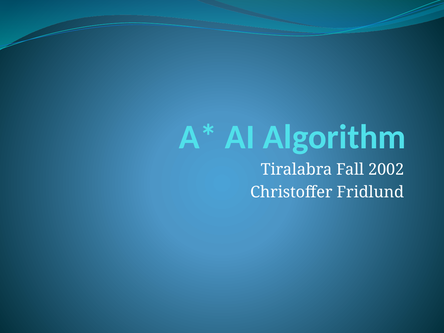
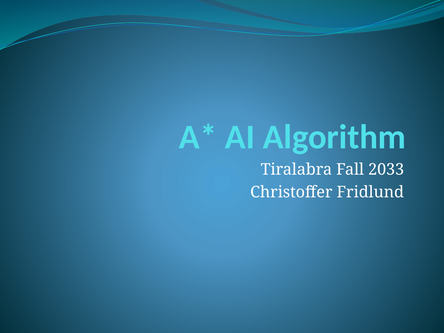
2002: 2002 -> 2033 (386, 170)
